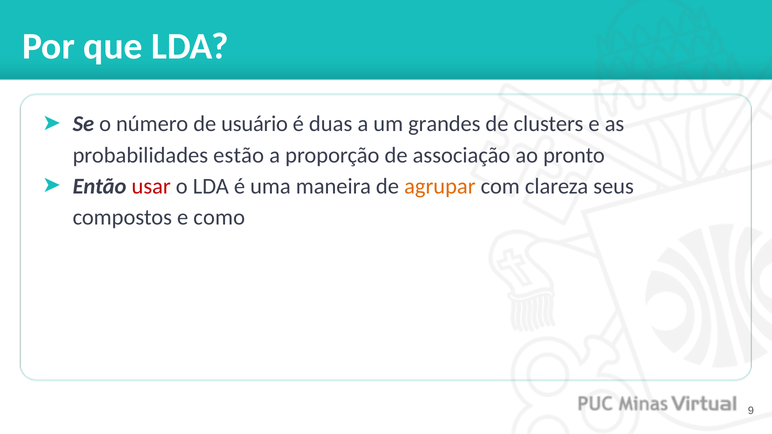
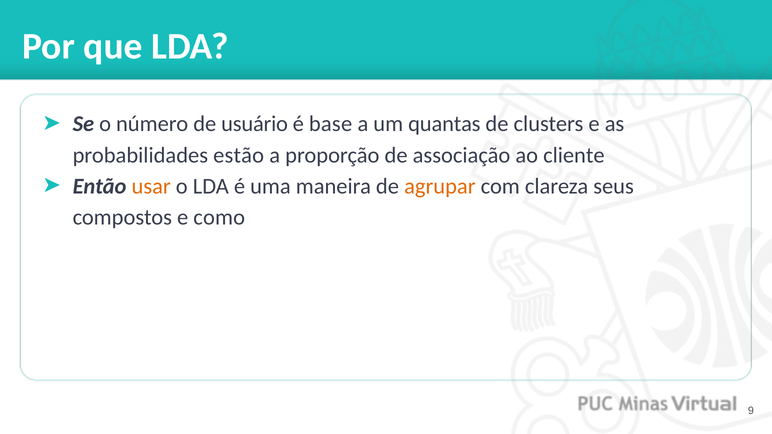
duas: duas -> base (331, 124)
grandes: grandes -> quantas (444, 124)
pronto: pronto -> cliente (574, 155)
usar colour: red -> orange (151, 186)
